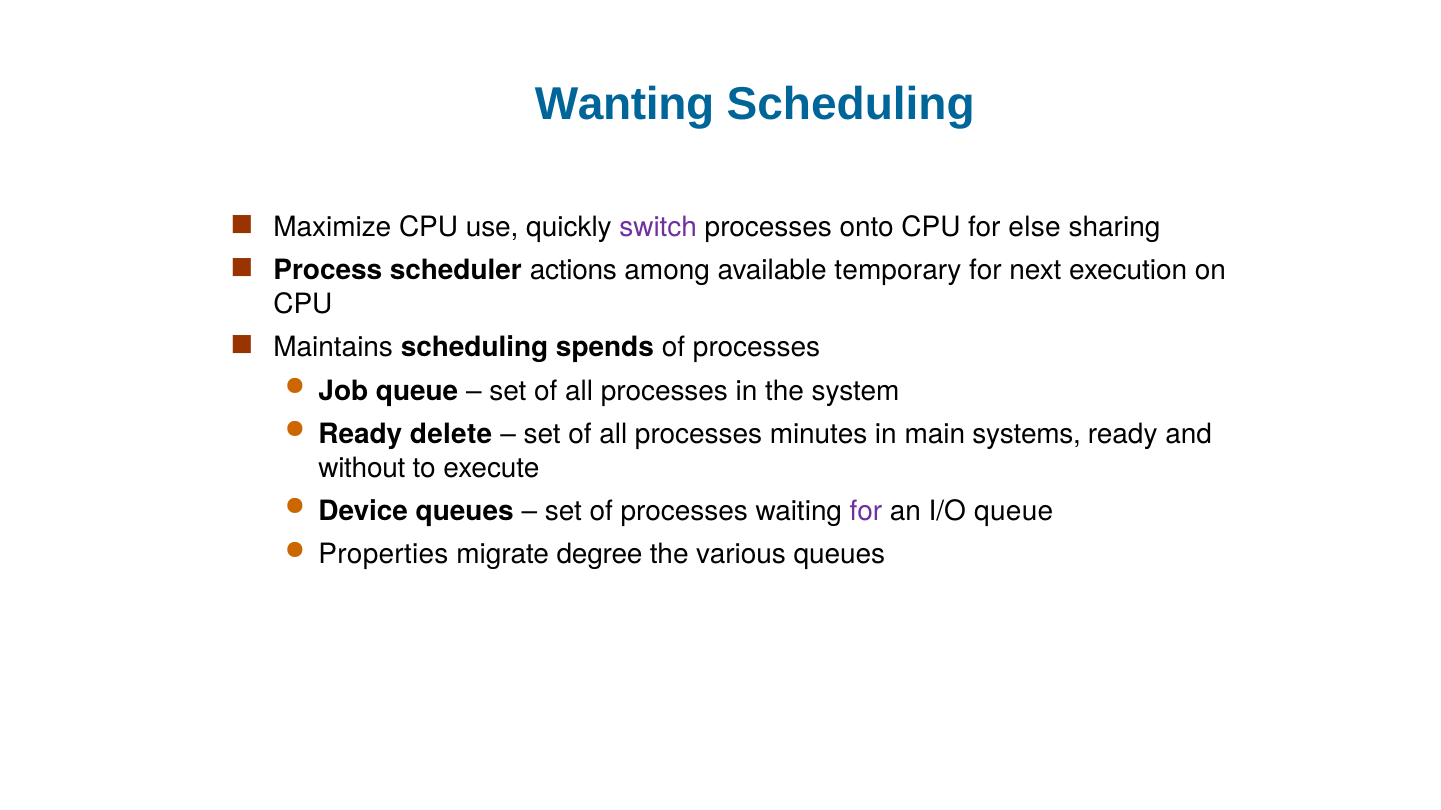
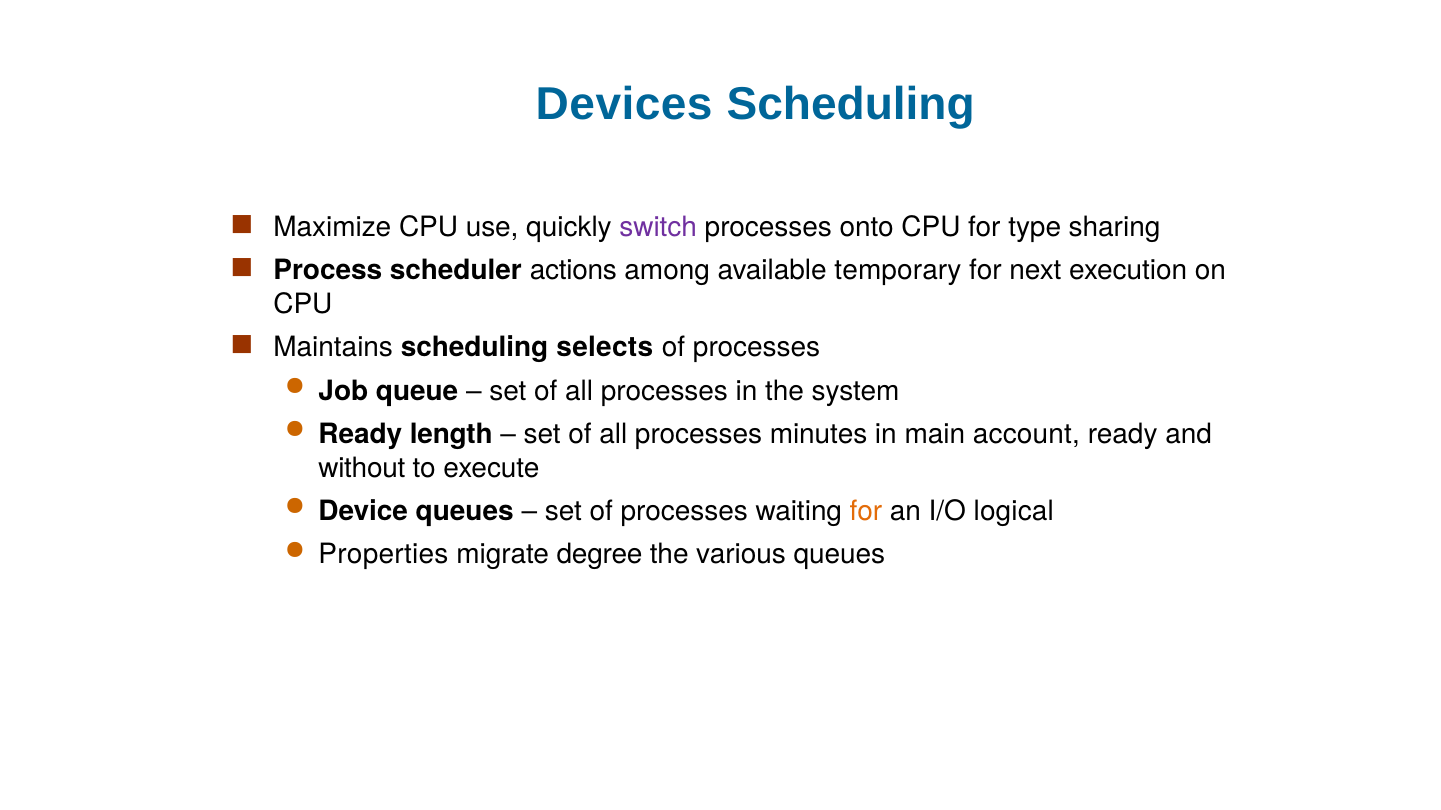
Wanting: Wanting -> Devices (624, 104)
else: else -> type (1035, 227)
spends: spends -> selects (605, 348)
delete: delete -> length (451, 435)
systems: systems -> account (1026, 435)
for colour: purple -> orange (866, 512)
I/O queue: queue -> logical (1014, 512)
